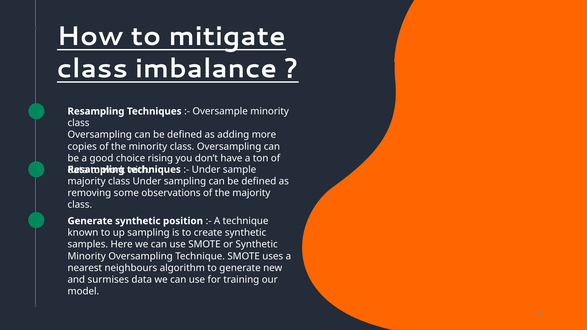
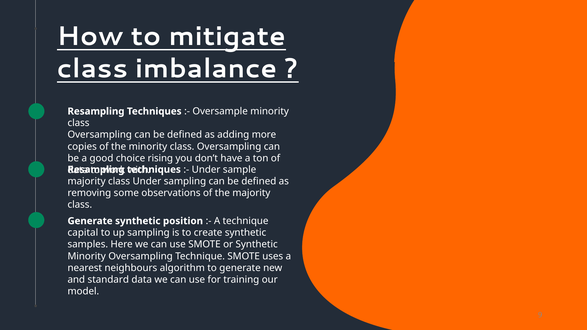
known: known -> capital (83, 233)
surmises: surmises -> standard (108, 280)
